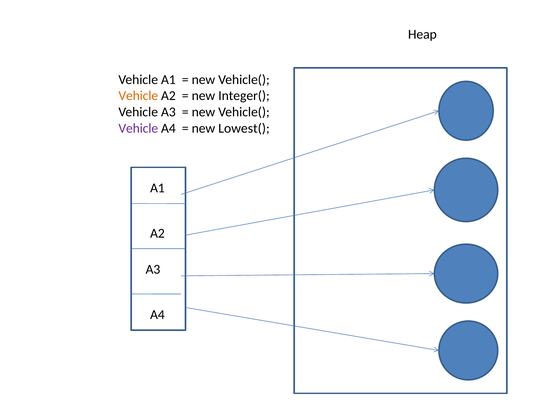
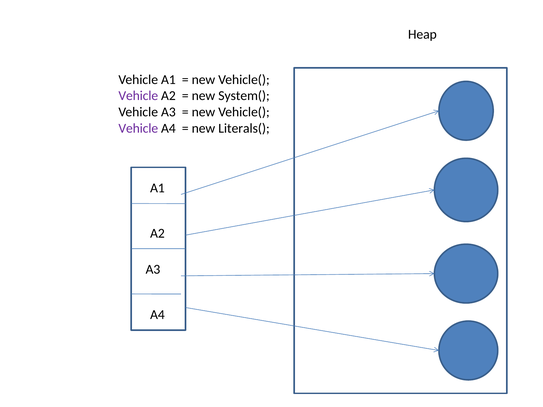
Vehicle colour: orange -> purple (138, 96)
Integer(: Integer( -> System( (244, 96)
Lowest(: Lowest( -> Literals( (244, 128)
